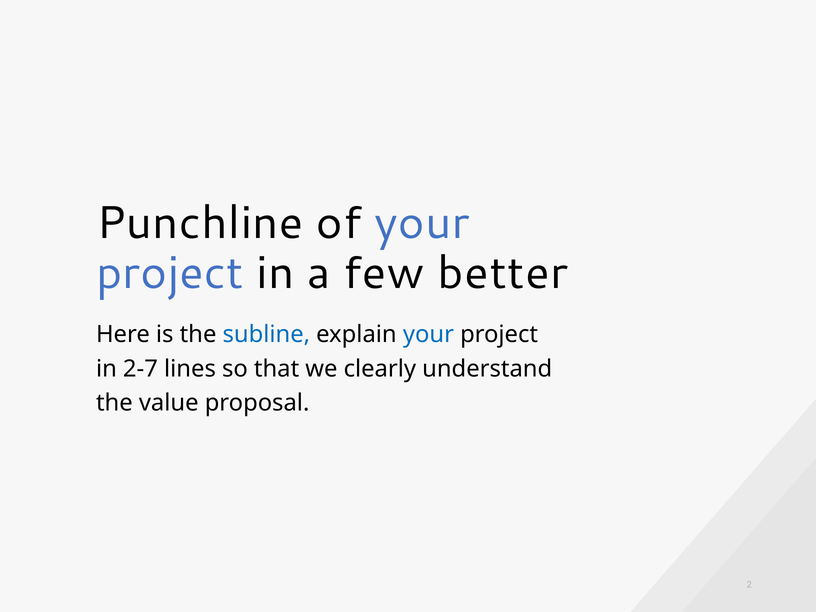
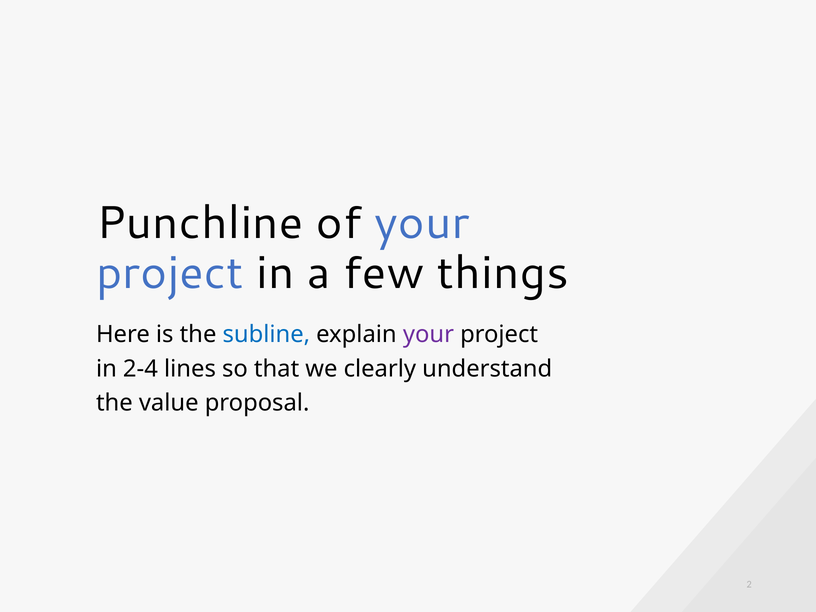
better: better -> things (503, 273)
your colour: blue -> purple (428, 334)
2-7: 2-7 -> 2-4 (140, 369)
